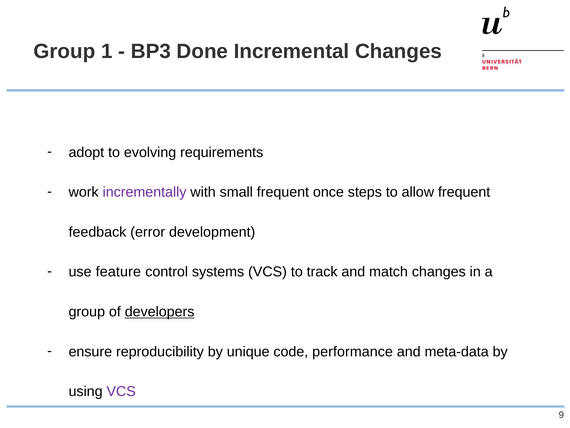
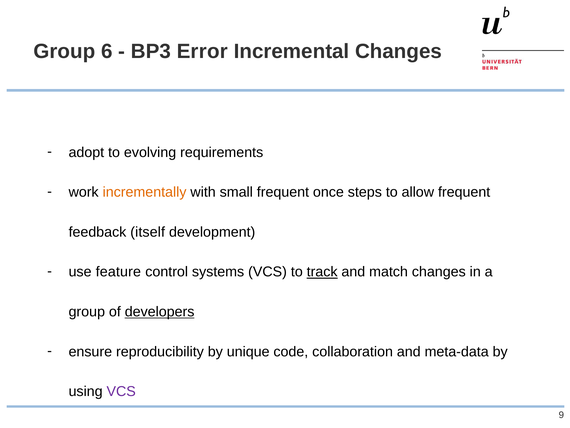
1: 1 -> 6 (107, 51)
Done: Done -> Error (202, 51)
incrementally colour: purple -> orange (145, 192)
error: error -> itself (148, 232)
track underline: none -> present (322, 272)
performance: performance -> collaboration (353, 351)
